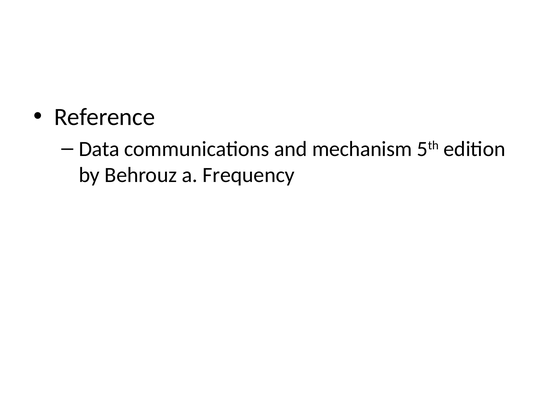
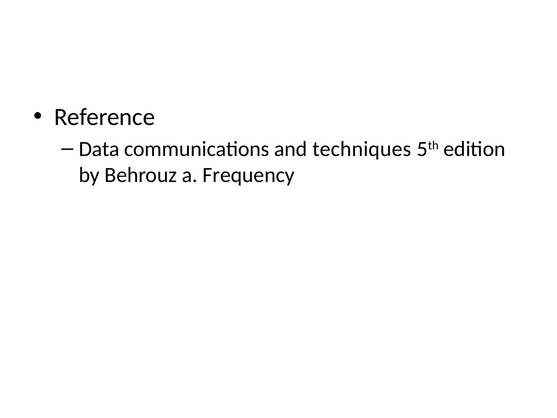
mechanism: mechanism -> techniques (362, 149)
